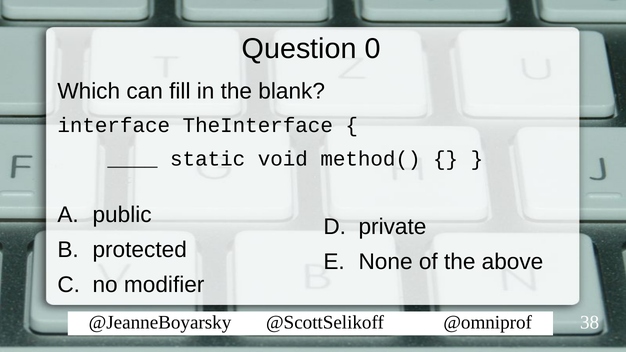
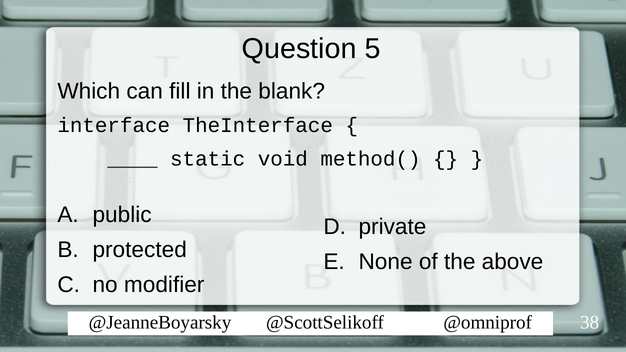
0: 0 -> 5 (373, 49)
